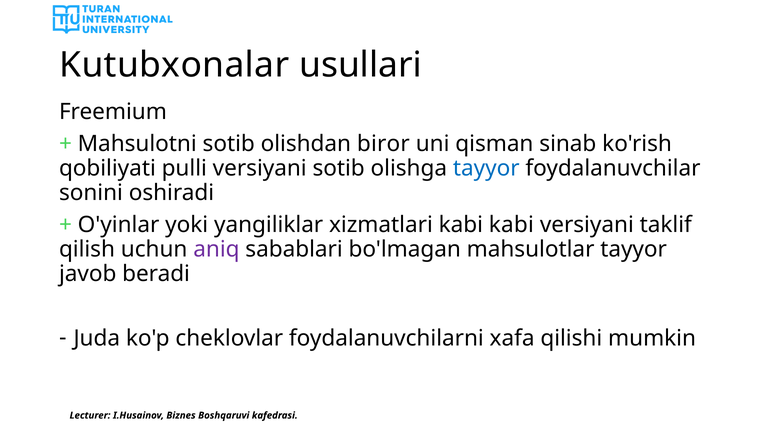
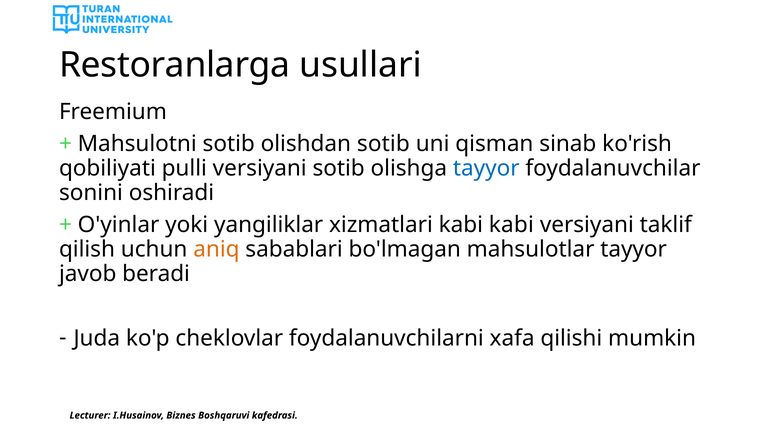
Kutubxonalar: Kutubxonalar -> Restoranlarga (175, 65)
olishdan biror: biror -> sotib (383, 144)
aniq colour: purple -> orange (216, 249)
